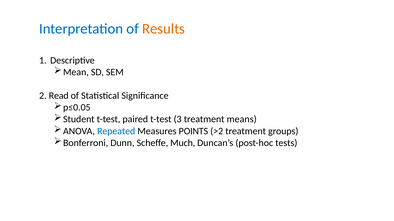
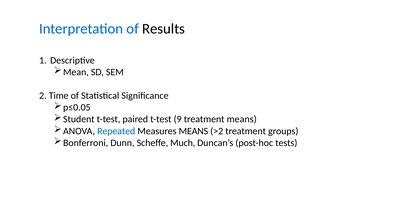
Results colour: orange -> black (164, 29)
Read: Read -> Time (59, 96)
3: 3 -> 9 (178, 120)
Measures POINTS: POINTS -> MEANS (193, 131)
